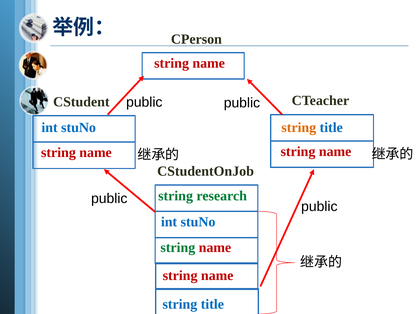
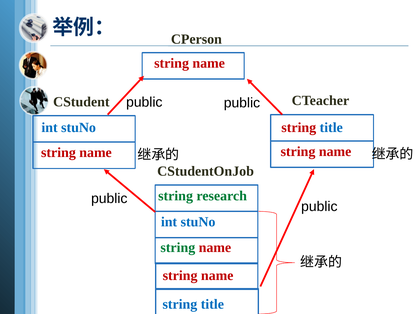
string colour: orange -> red (299, 127)
